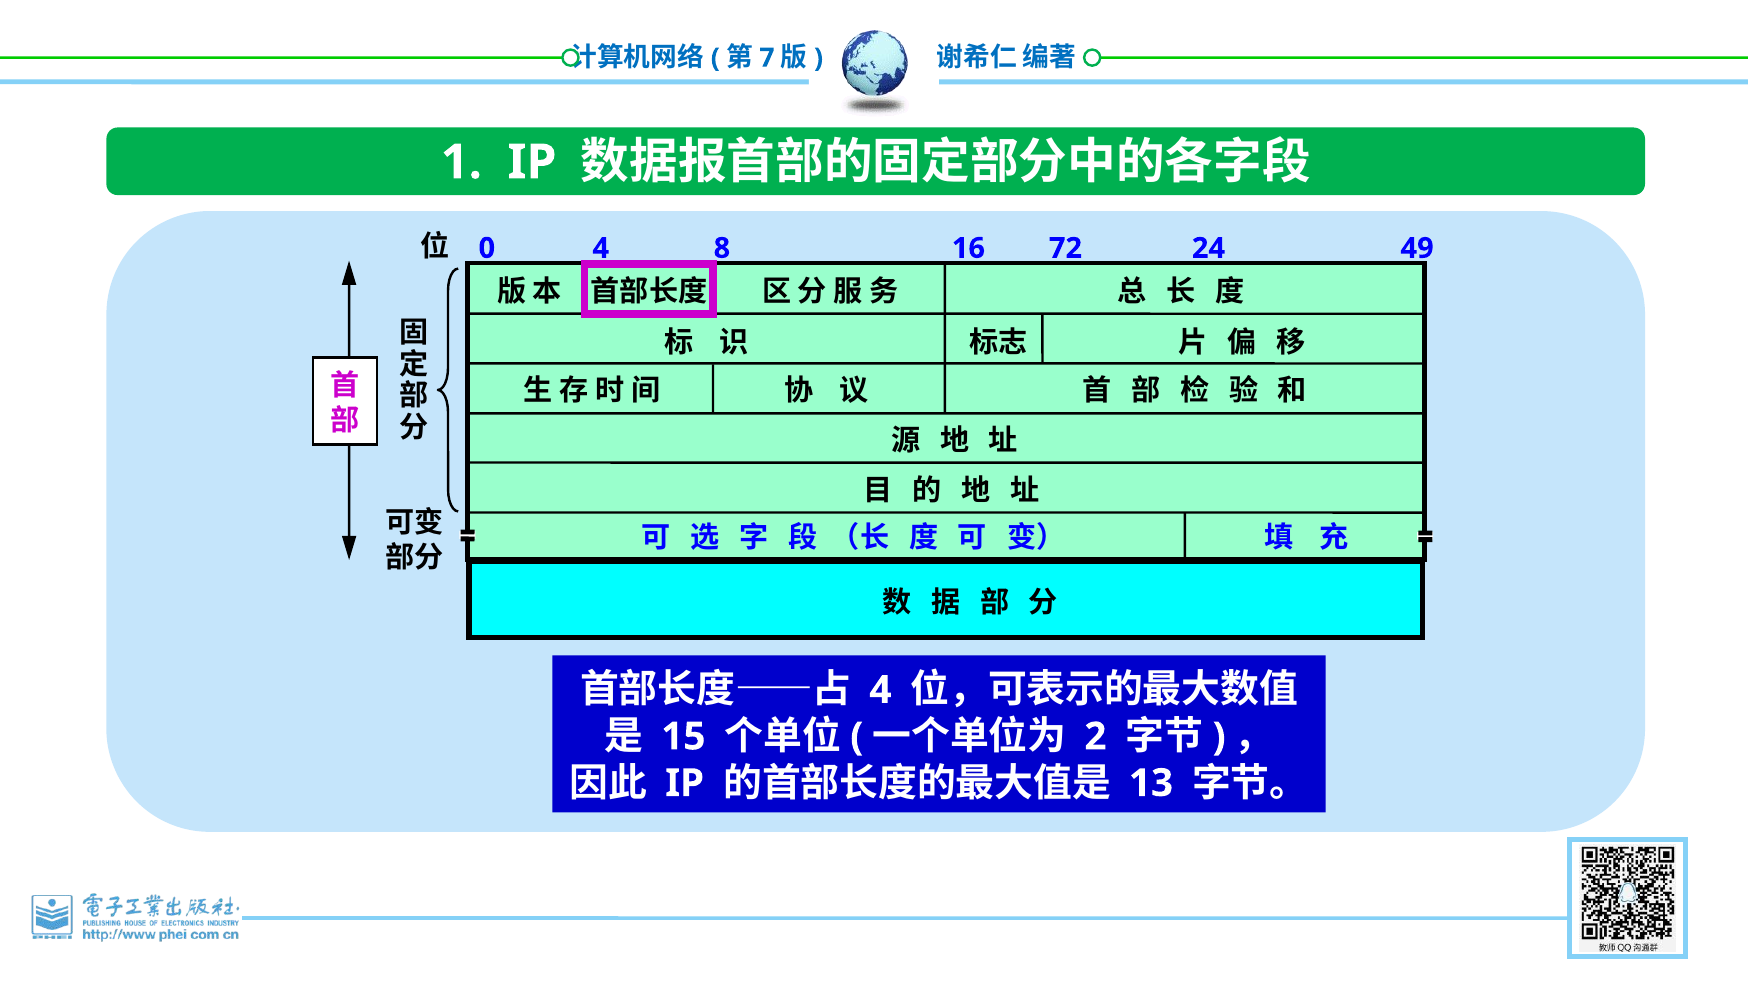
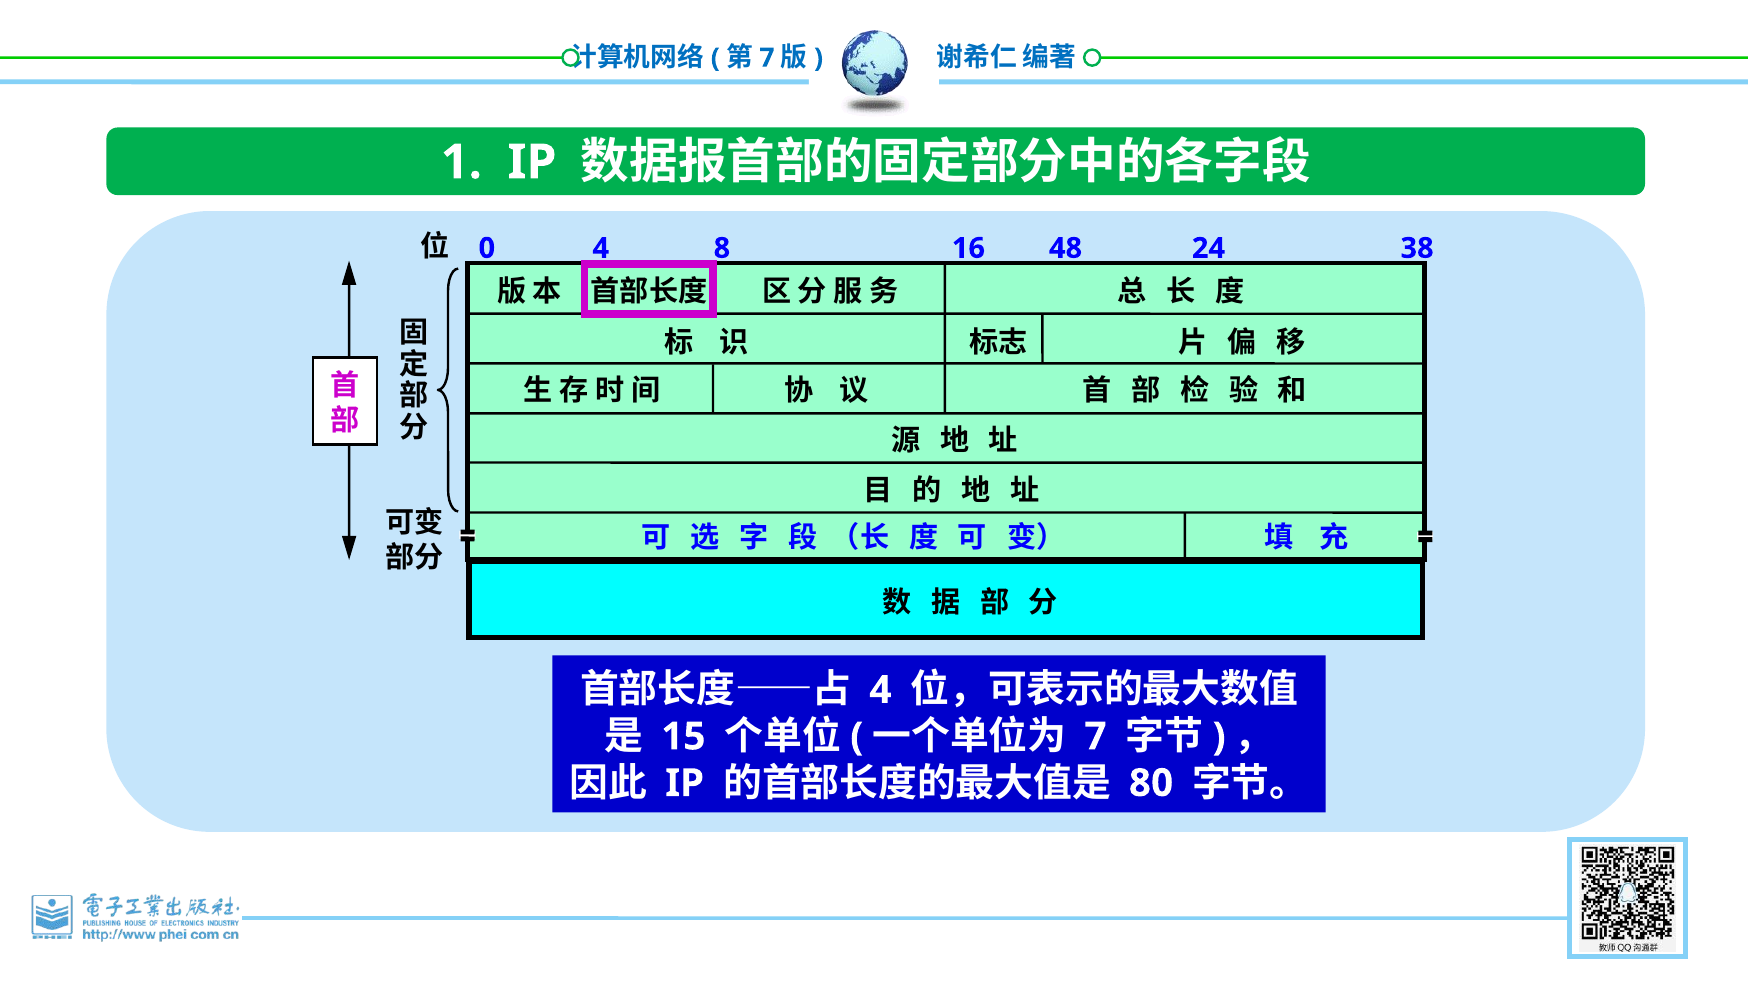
72: 72 -> 48 (1065, 248)
49: 49 -> 38 (1417, 248)
2: 2 -> 7 (1095, 737)
13: 13 -> 80 (1151, 783)
